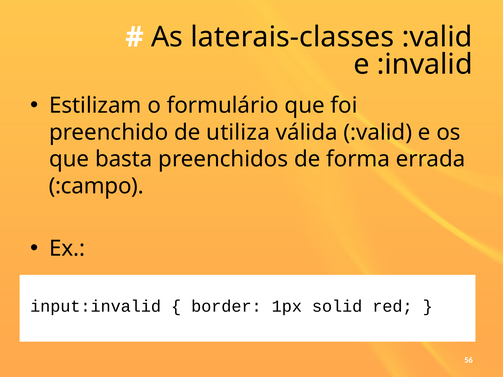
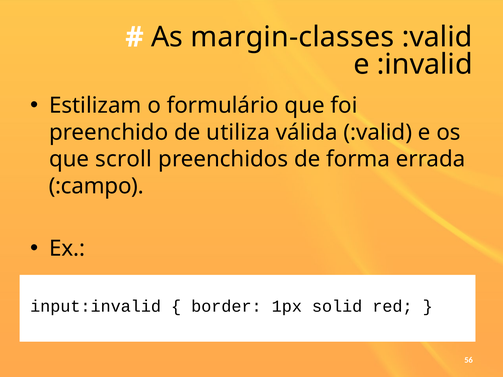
laterais-classes: laterais-classes -> margin-classes (292, 37)
basta: basta -> scroll (124, 159)
